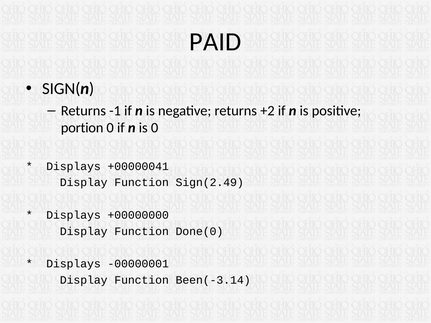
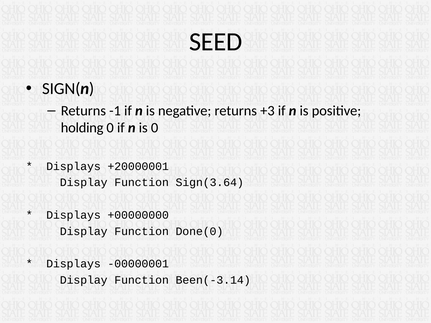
PAID: PAID -> SEED (216, 42)
+2: +2 -> +3 (267, 111)
portion: portion -> holding (82, 128)
+00000041: +00000041 -> +20000001 (138, 166)
Sign(2.49: Sign(2.49 -> Sign(3.64 (210, 183)
